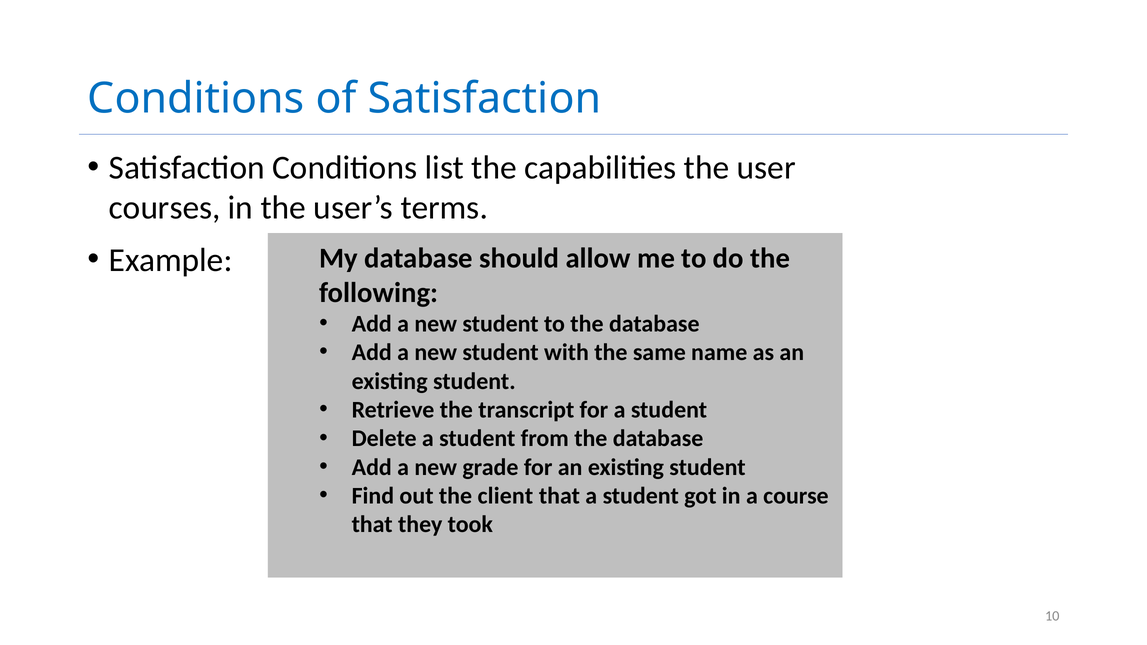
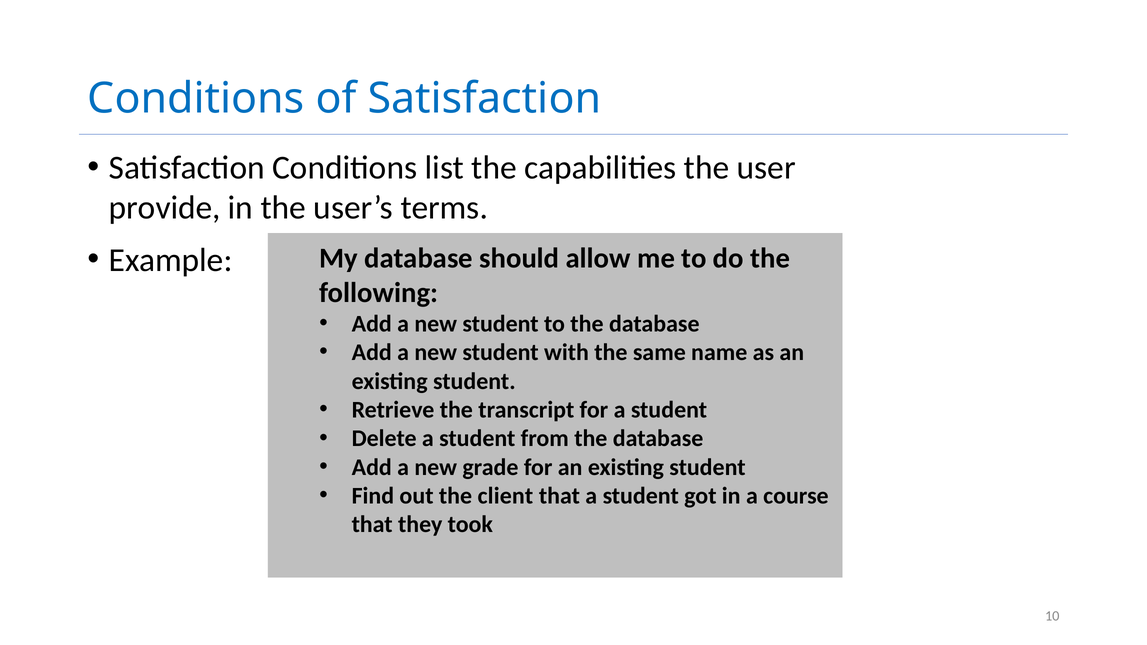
courses: courses -> provide (165, 208)
